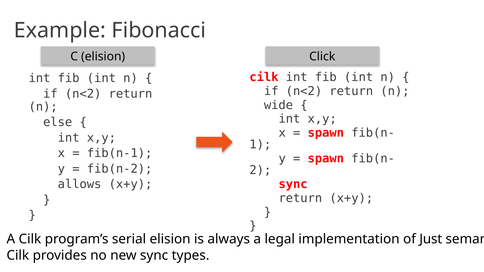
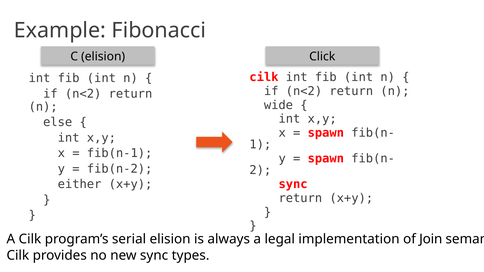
allows: allows -> either (80, 184)
Just: Just -> Join (431, 239)
